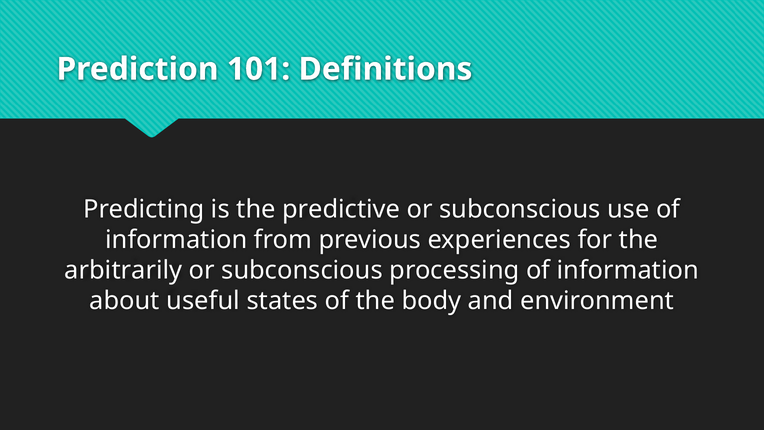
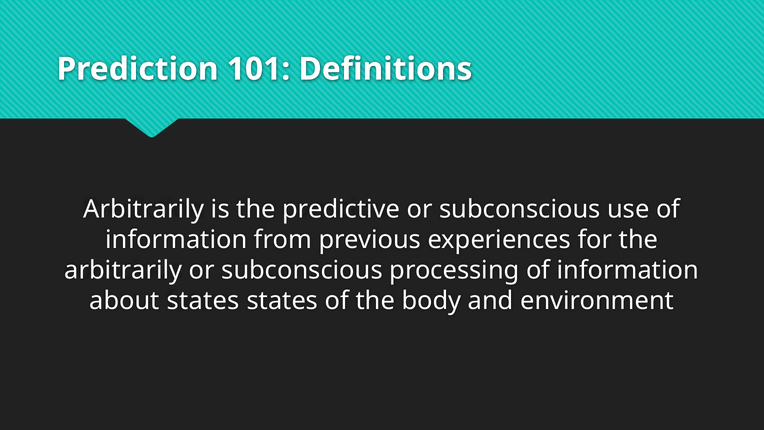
Predicting: Predicting -> Arbitrarily (144, 209)
about useful: useful -> states (203, 301)
